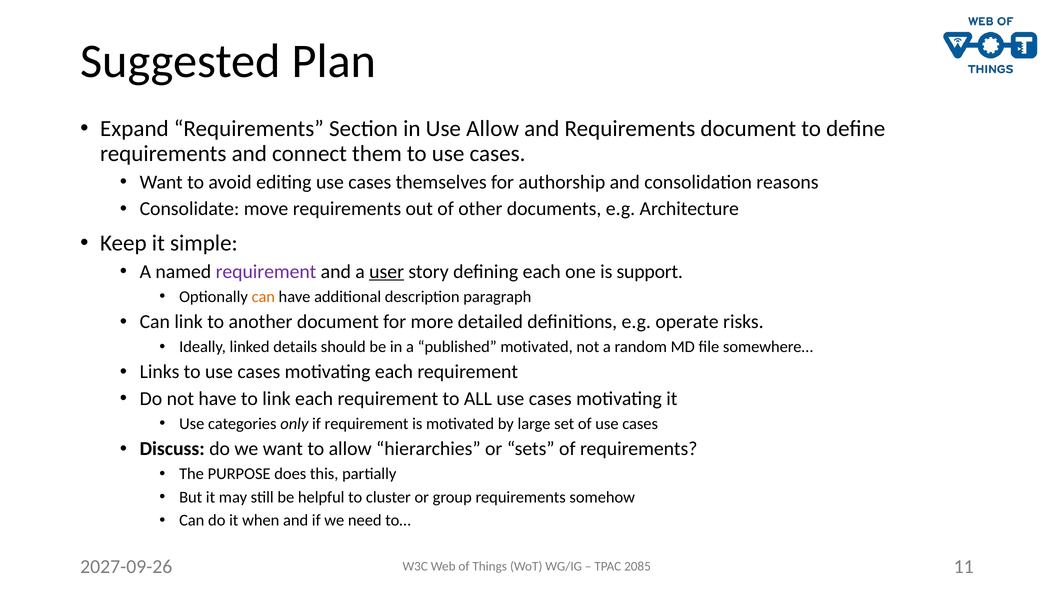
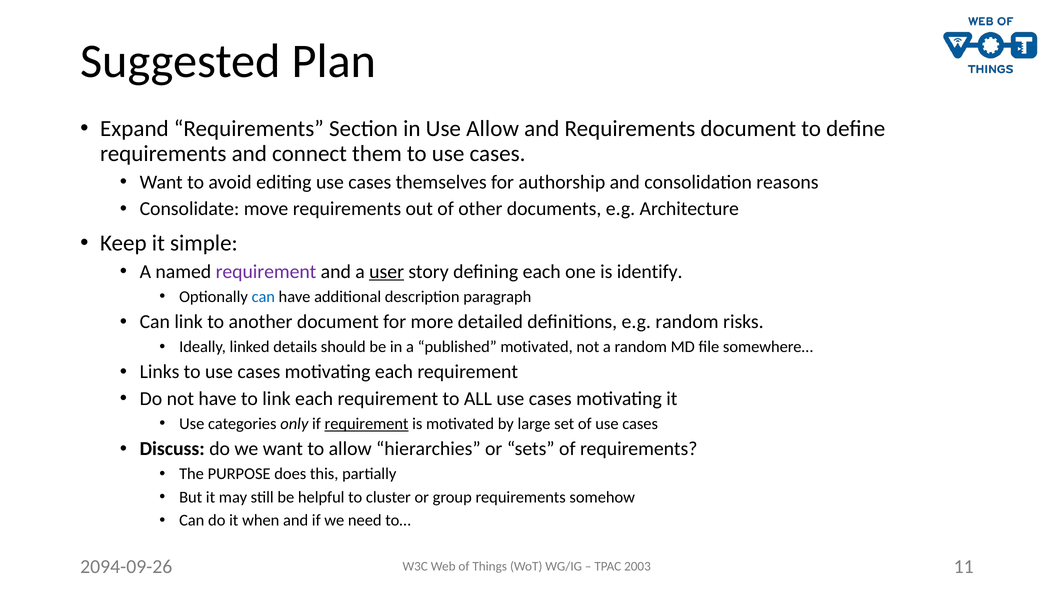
support: support -> identify (650, 272)
can colour: orange -> blue (263, 297)
e.g operate: operate -> random (687, 322)
requirement underline: none -> present (367, 424)
2027-09-26: 2027-09-26 -> 2094-09-26 (126, 567)
2085: 2085 -> 2003 (637, 566)
